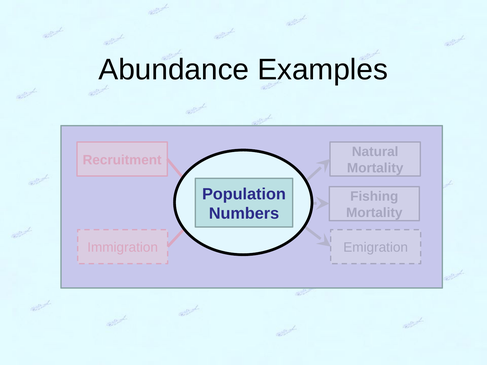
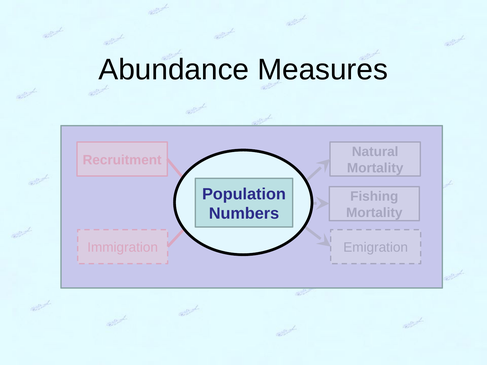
Examples: Examples -> Measures (323, 70)
